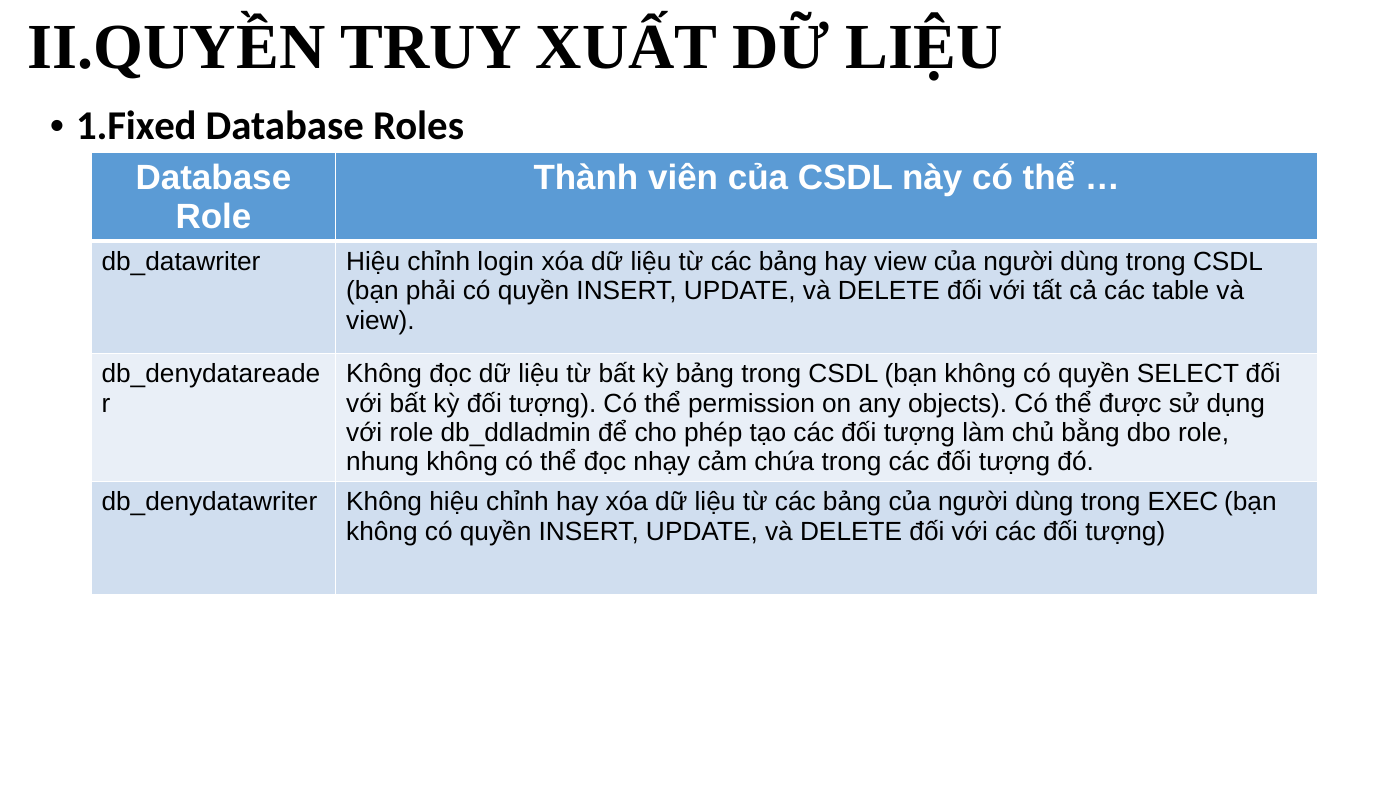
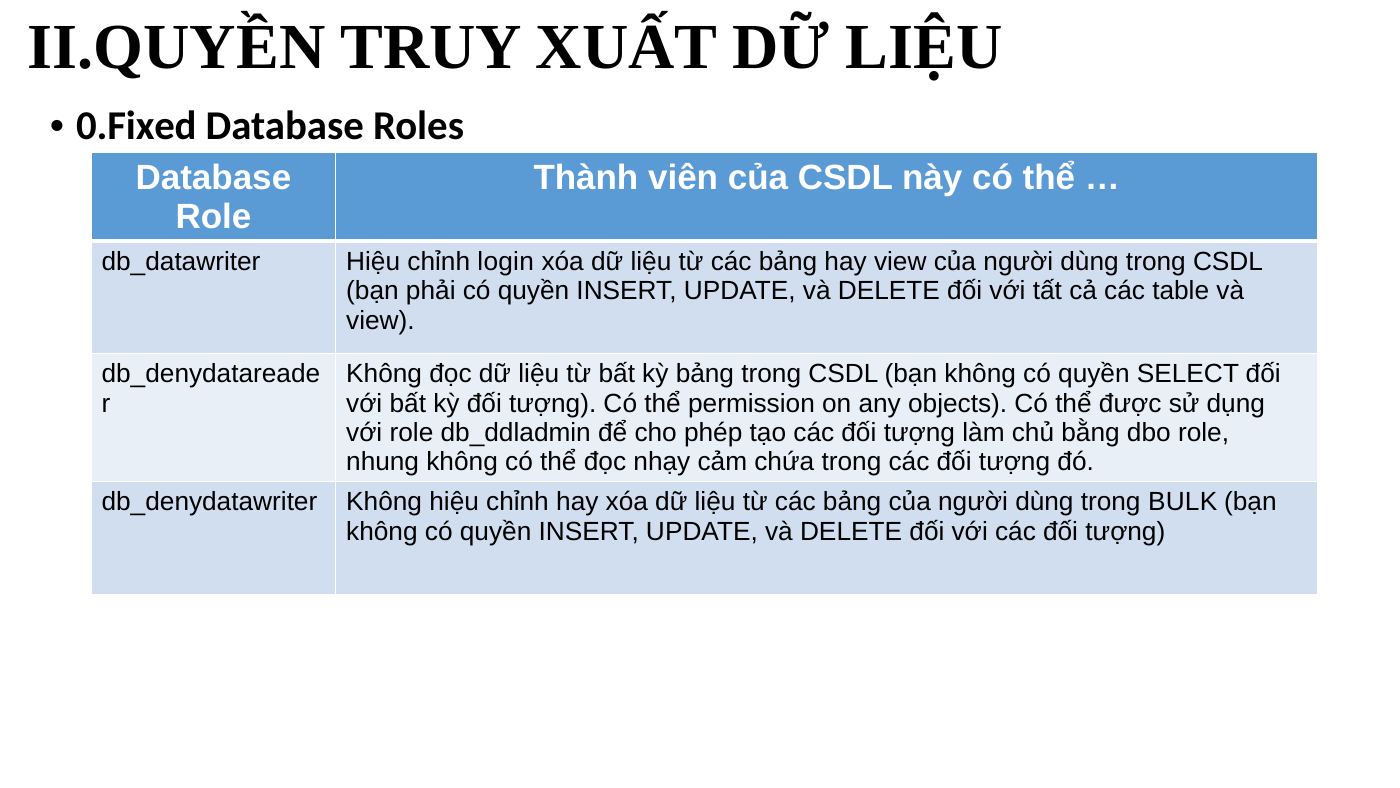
1.Fixed: 1.Fixed -> 0.Fixed (136, 126)
EXEC: EXEC -> BULK (1183, 502)
